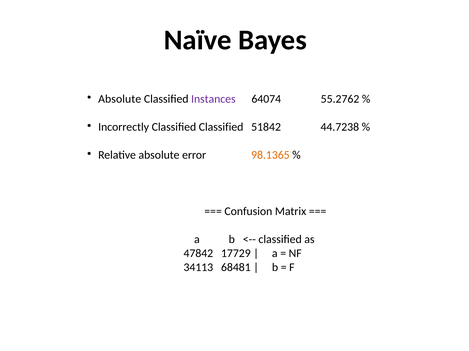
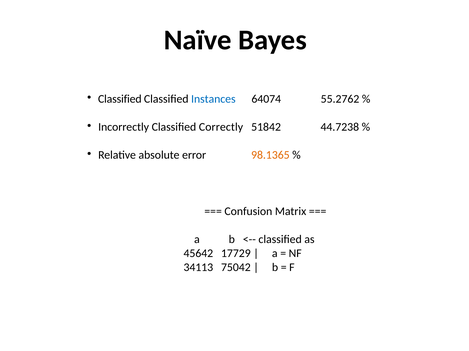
Absolute: Absolute -> Classified (120, 99)
Instances colour: purple -> blue (213, 99)
Classified Classified: Classified -> Correctly (221, 127)
47842: 47842 -> 45642 (198, 254)
68481: 68481 -> 75042 (236, 268)
